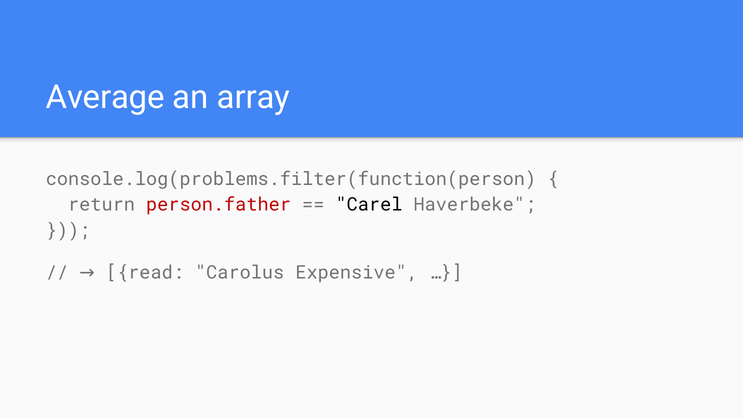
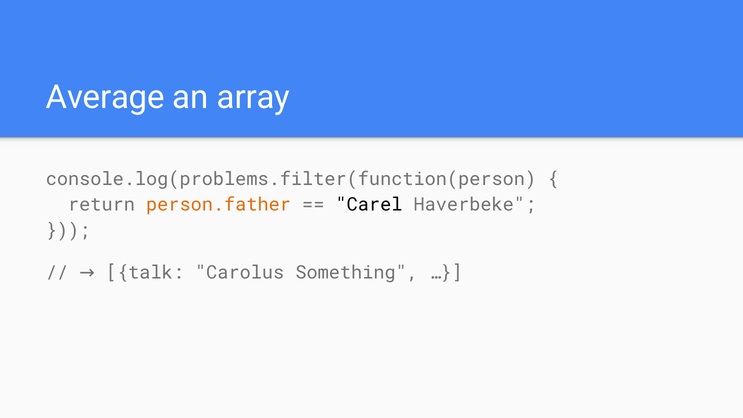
person.father colour: red -> orange (219, 205)
read: read -> talk (145, 273)
Expensive: Expensive -> Something (357, 273)
